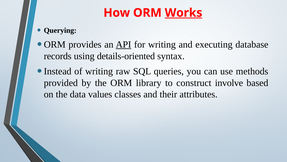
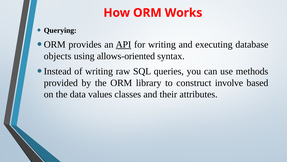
Works underline: present -> none (184, 13)
records: records -> objects (58, 56)
details-oriented: details-oriented -> allows-oriented (126, 56)
